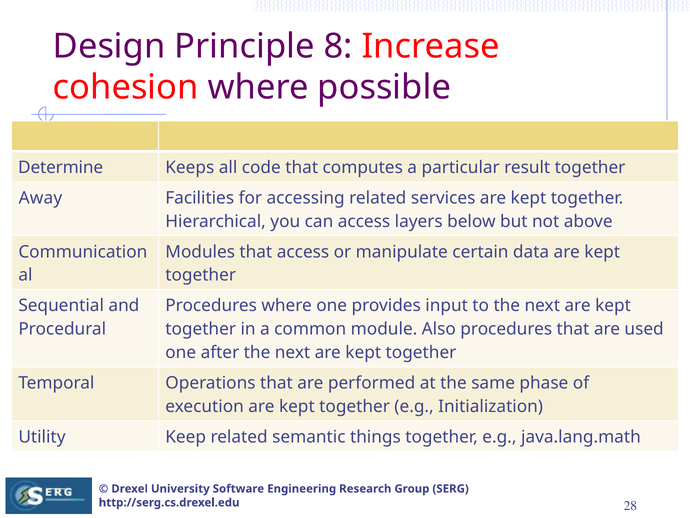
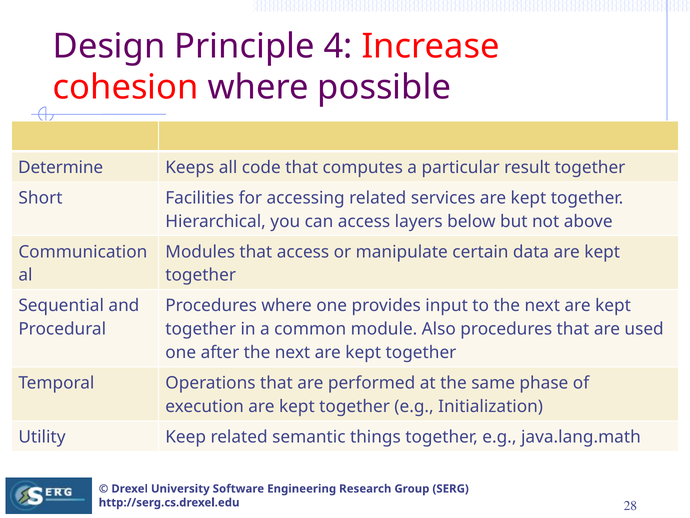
8: 8 -> 4 (338, 46)
Away: Away -> Short (40, 198)
